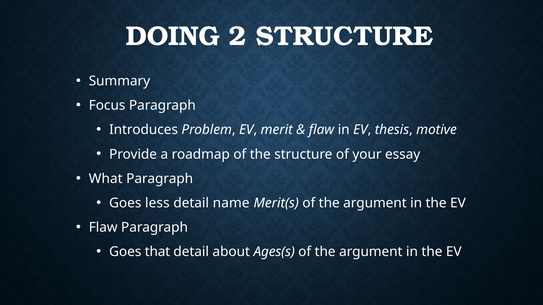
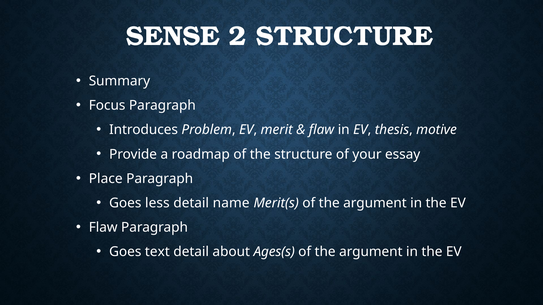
DOING: DOING -> SENSE (173, 36)
What: What -> Place (106, 179)
that: that -> text (157, 252)
